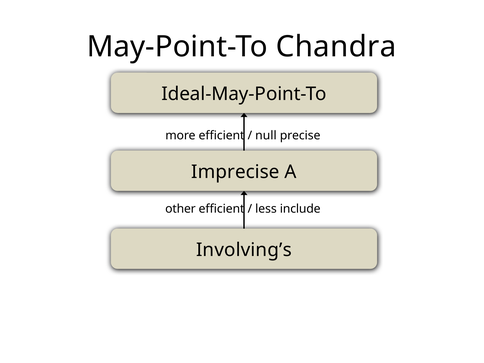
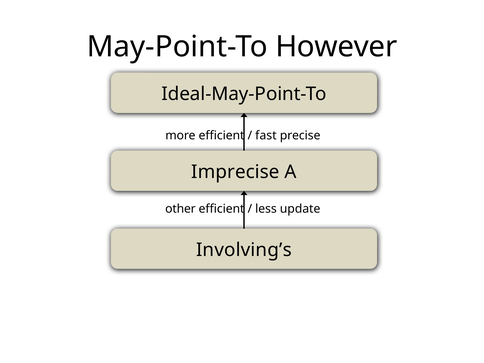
Chandra: Chandra -> However (336, 47)
null: null -> fast (266, 136)
include: include -> update (300, 209)
